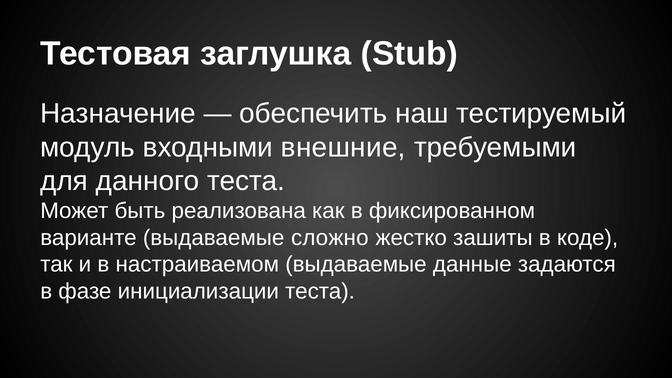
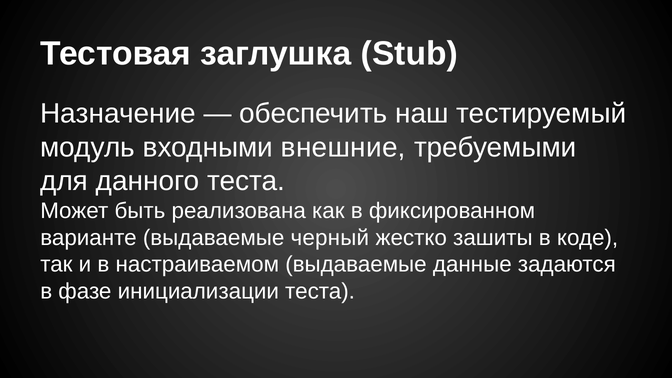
сложно: сложно -> черный (330, 238)
